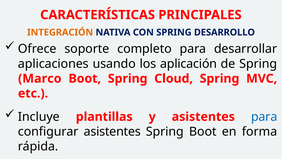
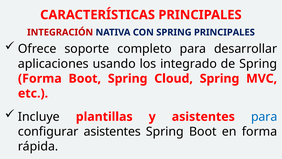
INTEGRACIÓN colour: orange -> red (60, 32)
SPRING DESARROLLO: DESARROLLO -> PRINCIPALES (224, 32)
aplicación: aplicación -> integrado (189, 64)
Marco: Marco -> Forma (40, 78)
